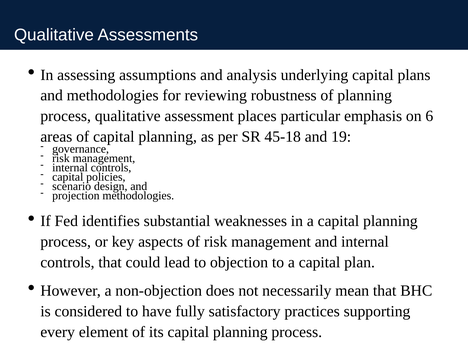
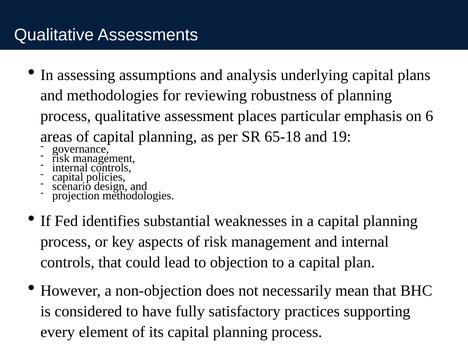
45-18: 45-18 -> 65-18 (283, 137)
